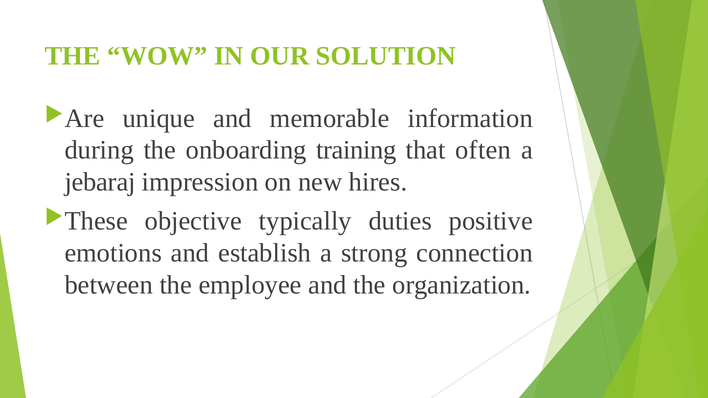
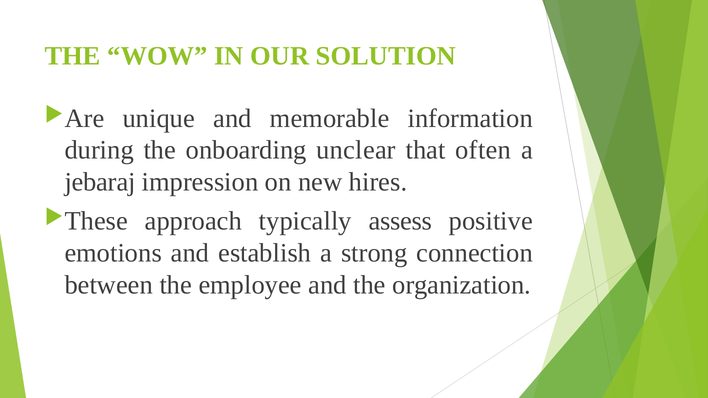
training: training -> unclear (356, 150)
objective: objective -> approach (193, 221)
duties: duties -> assess (400, 221)
